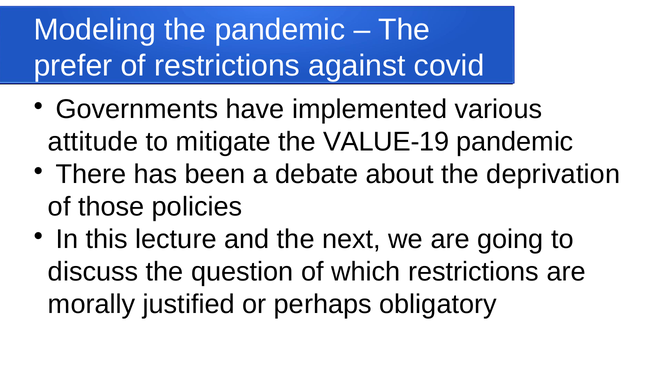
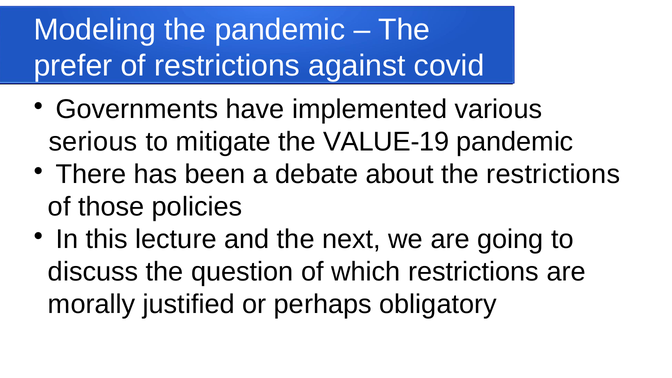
attitude: attitude -> serious (93, 142)
the deprivation: deprivation -> restrictions (553, 174)
